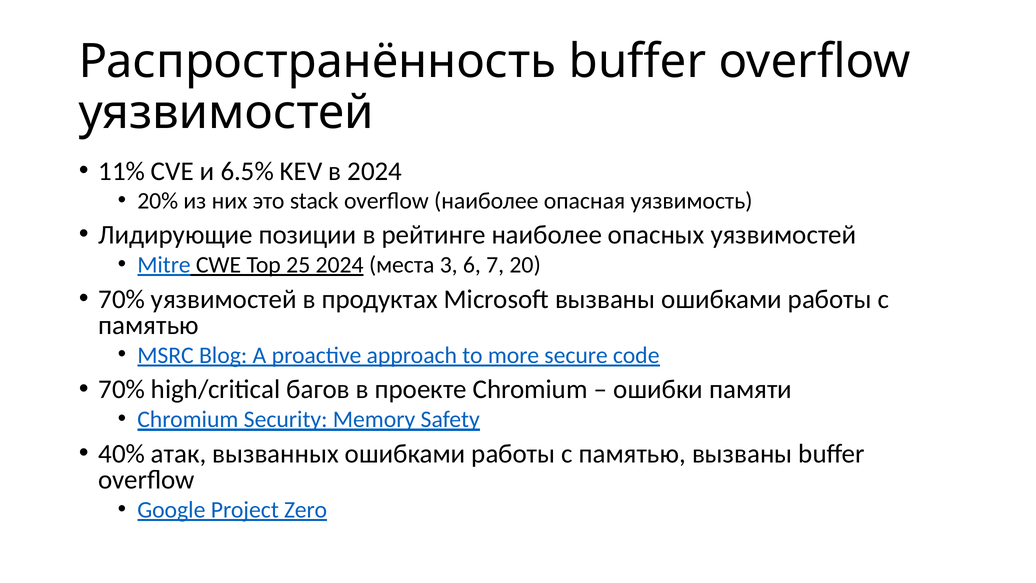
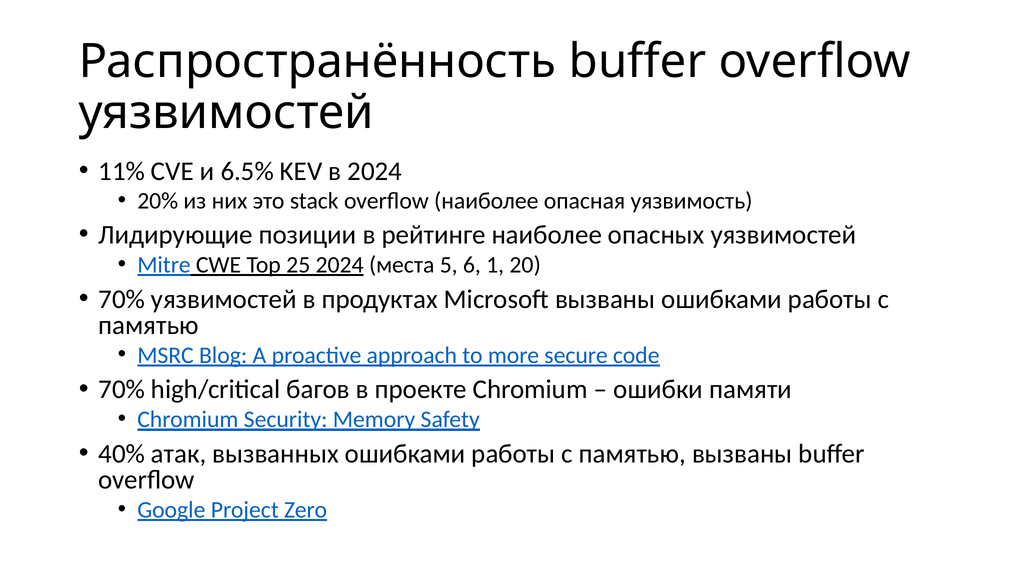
3: 3 -> 5 (449, 265)
7: 7 -> 1 (495, 265)
